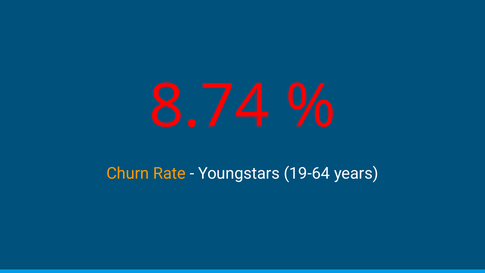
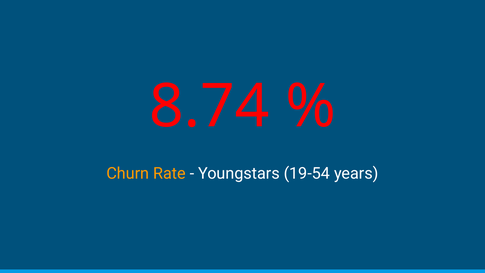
19-64: 19-64 -> 19-54 (307, 173)
